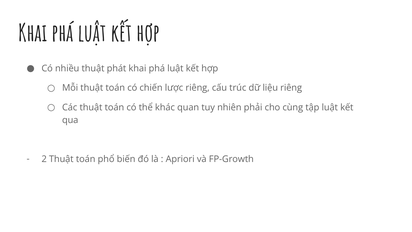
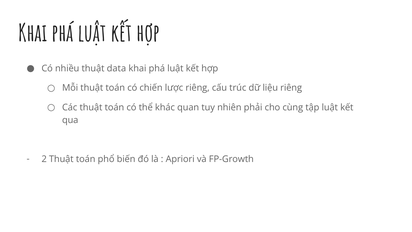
phát: phát -> data (116, 68)
